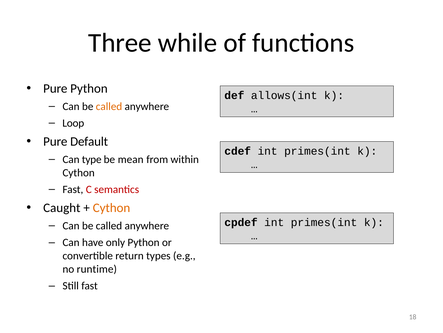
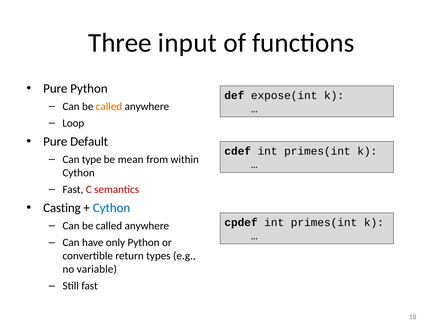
while: while -> input (187, 43)
allows(int: allows(int -> expose(int (284, 95)
Caught: Caught -> Casting (62, 208)
Cython colour: orange -> blue (112, 208)
runtime: runtime -> variable (97, 269)
